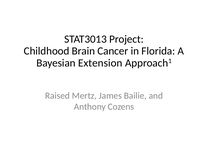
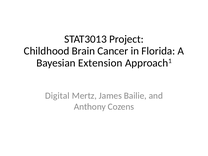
Raised: Raised -> Digital (57, 96)
